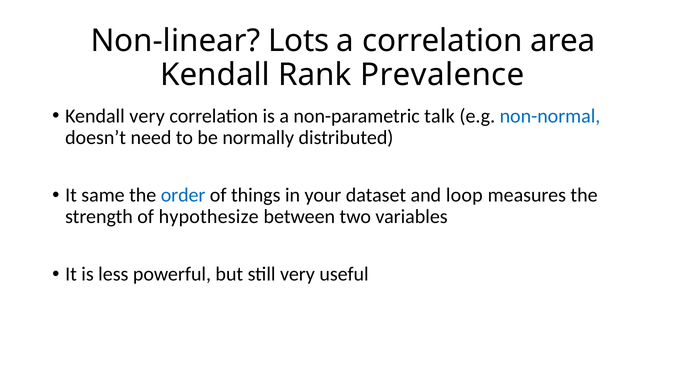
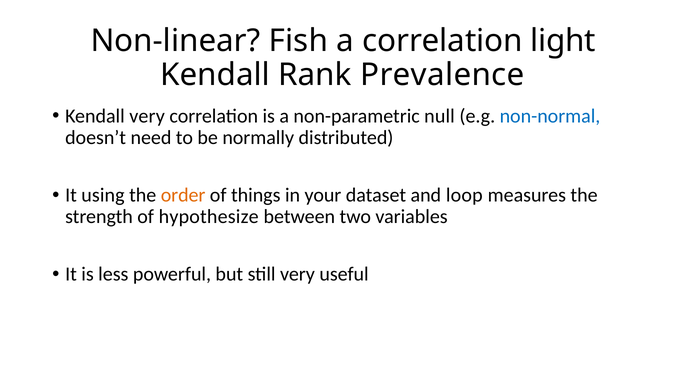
Lots: Lots -> Fish (298, 41)
area: area -> light (563, 41)
talk: talk -> null (440, 116)
same: same -> using (103, 195)
order colour: blue -> orange (183, 195)
